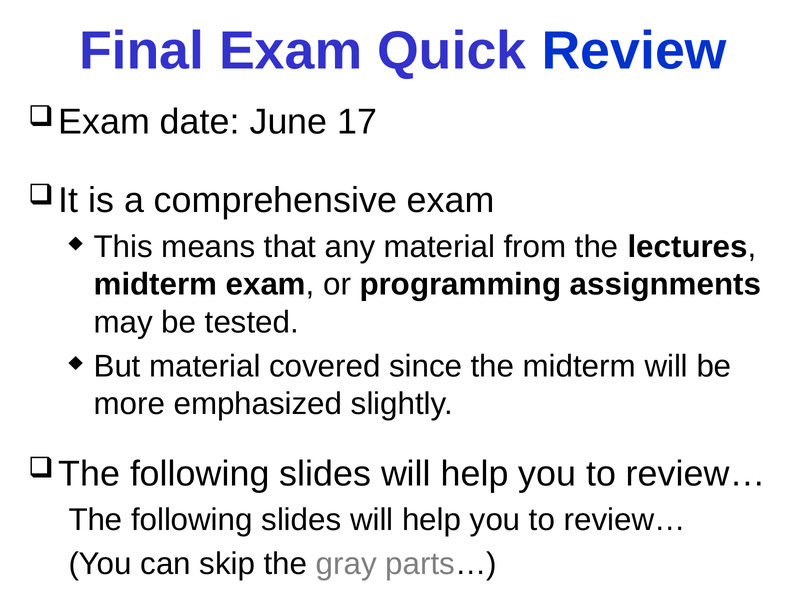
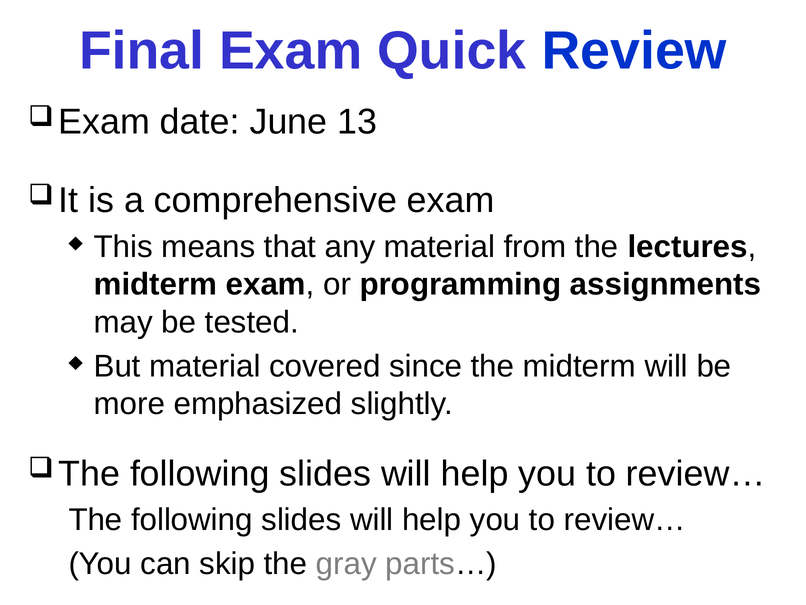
17: 17 -> 13 (357, 122)
